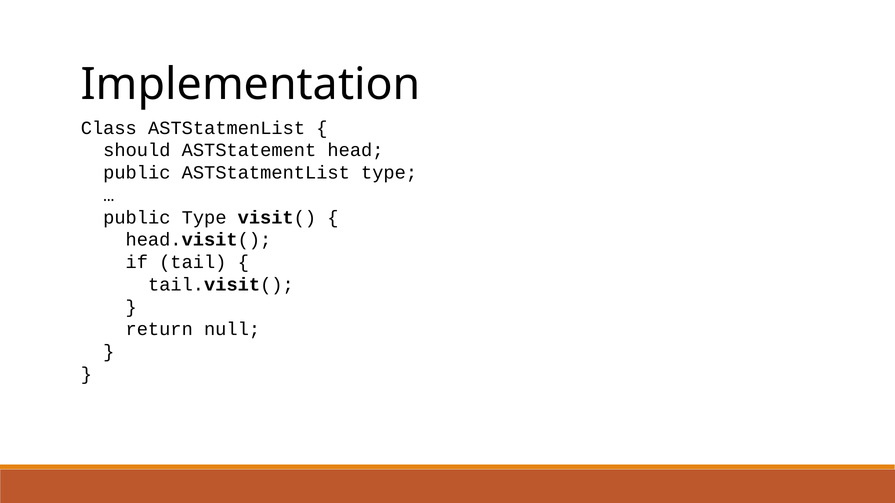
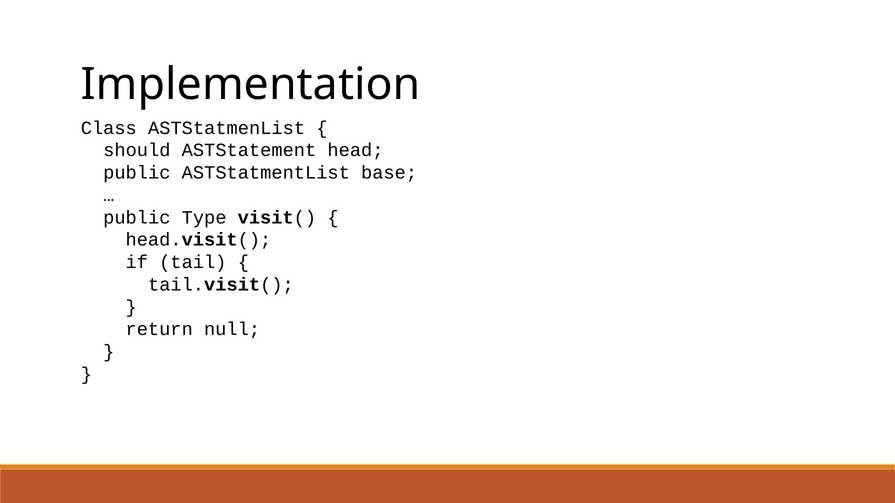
ASTStatmentList type: type -> base (389, 173)
